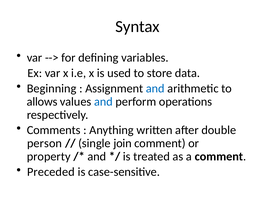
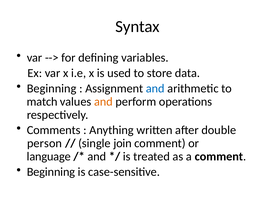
allows: allows -> match (42, 102)
and colour: blue -> orange (103, 102)
property: property -> language (49, 157)
Preceded: Preceded -> Beginning (51, 172)
